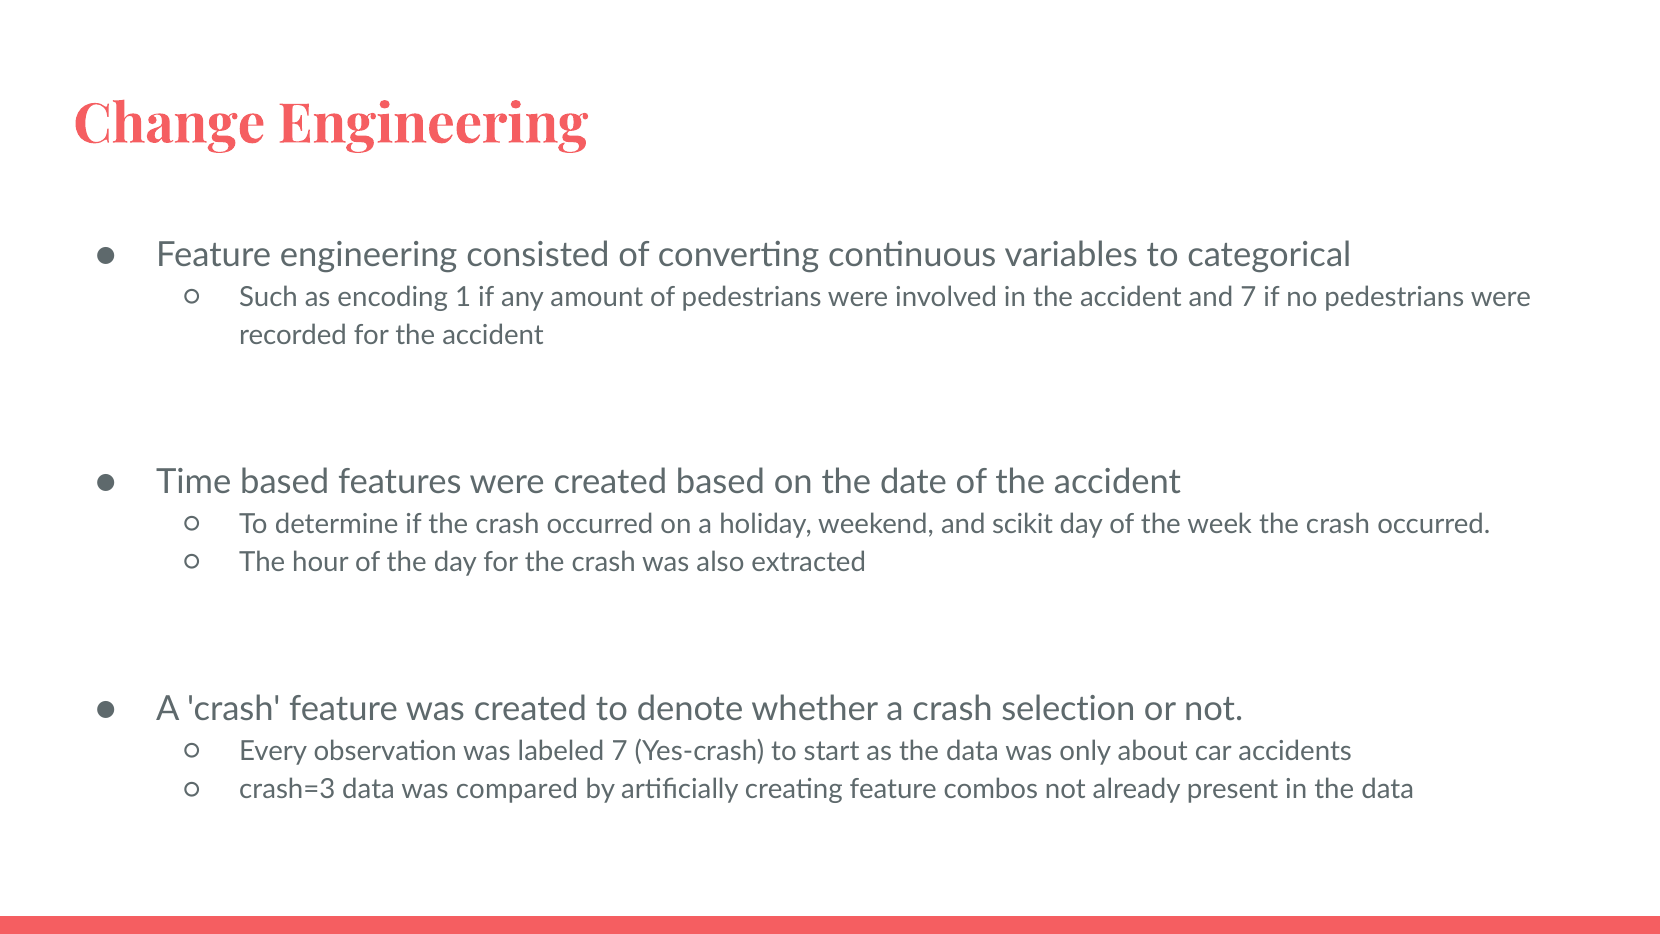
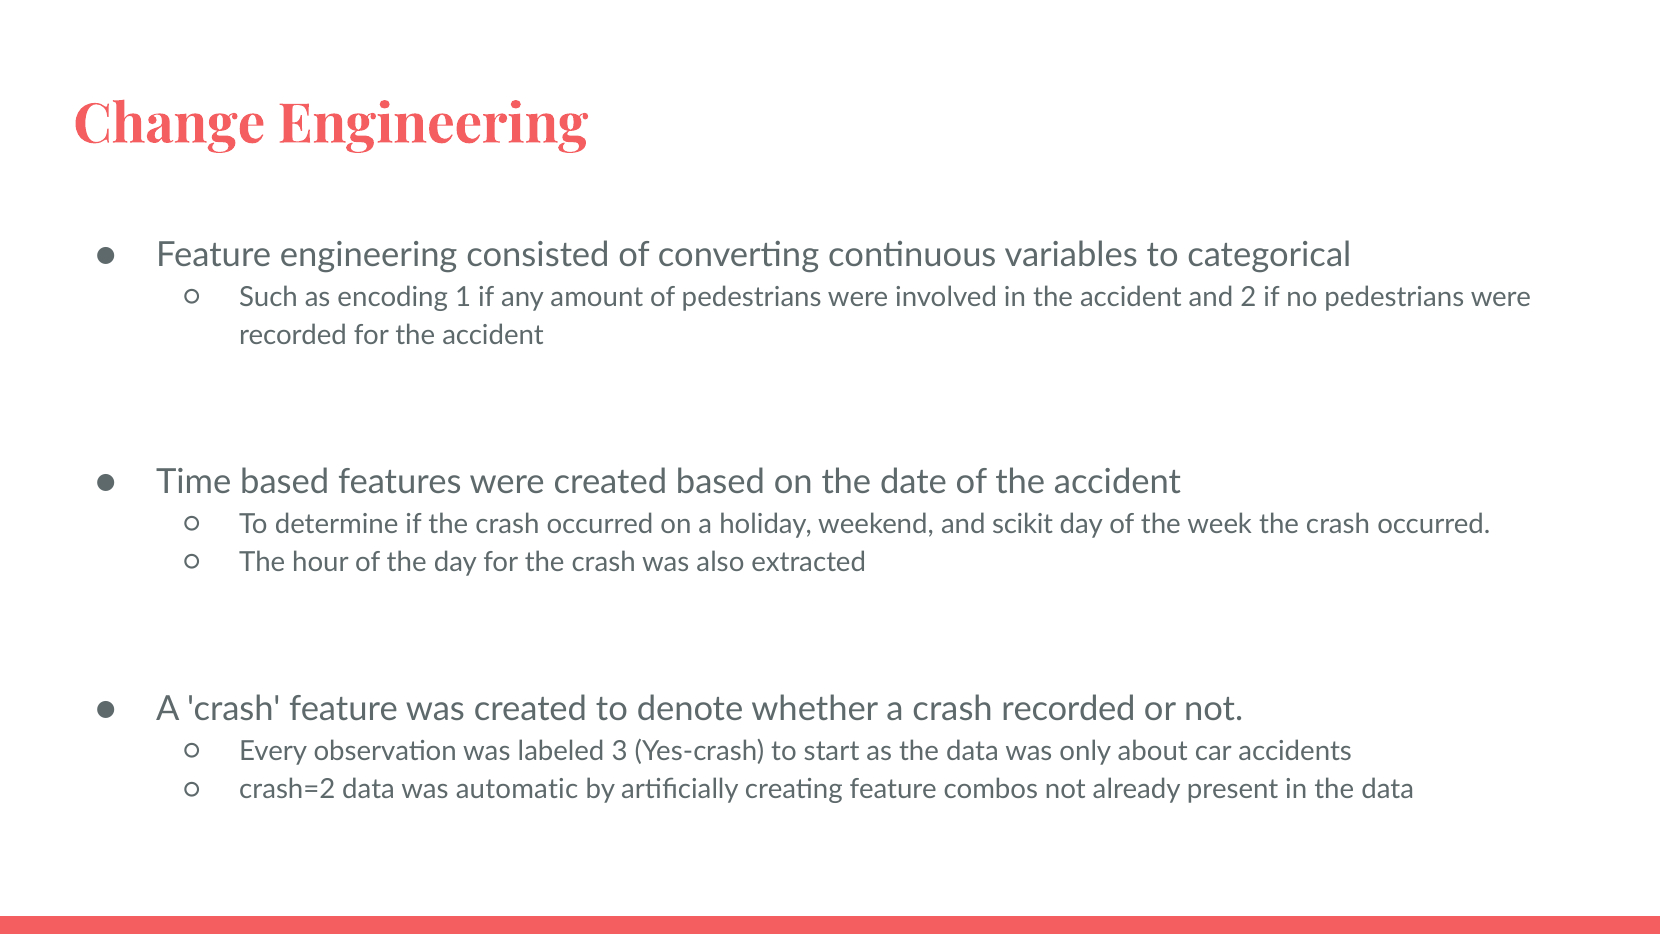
and 7: 7 -> 2 (1248, 297)
crash selection: selection -> recorded (1068, 709)
labeled 7: 7 -> 3 (620, 751)
crash=3: crash=3 -> crash=2 (287, 789)
compared: compared -> automatic (517, 789)
